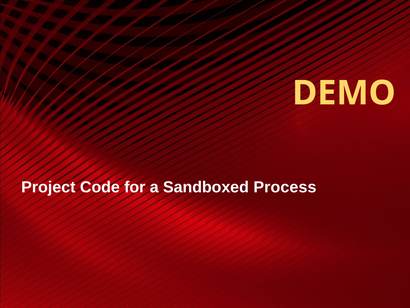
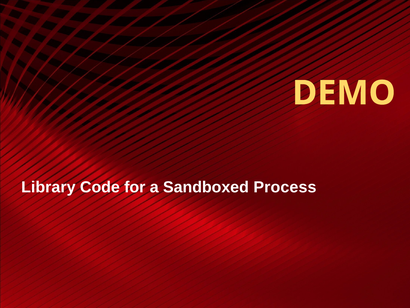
Project: Project -> Library (48, 187)
